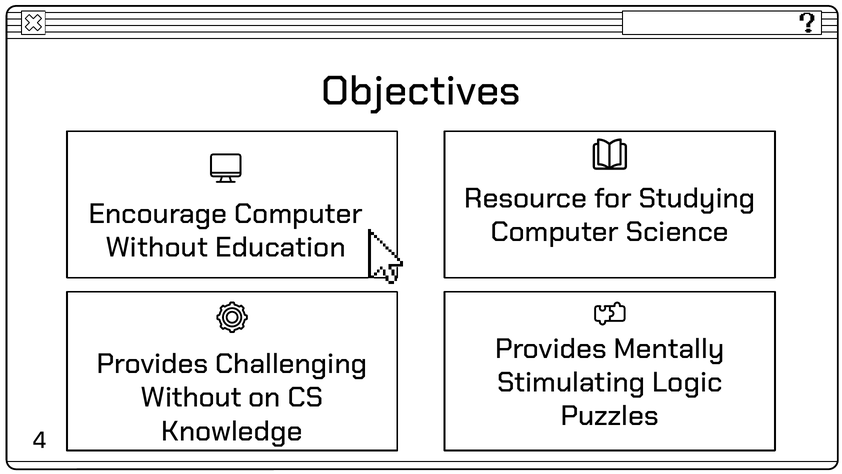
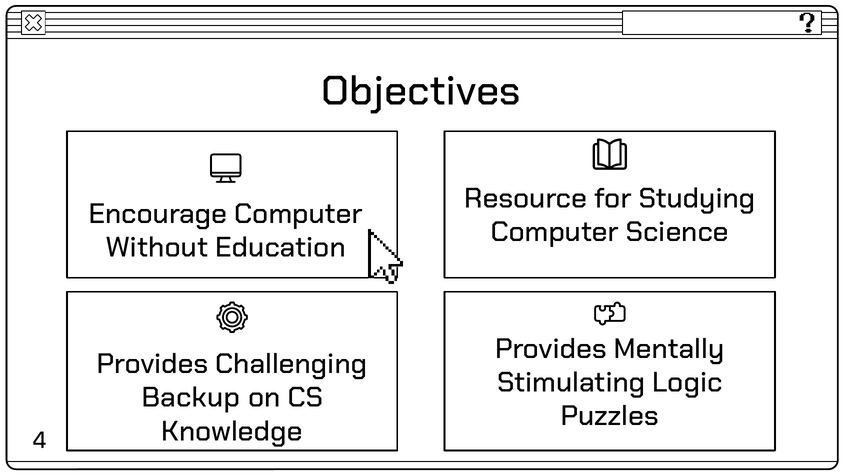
Without: Without -> Backup (191, 397)
